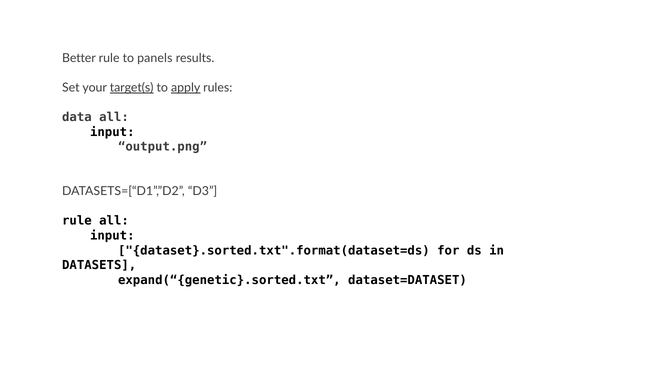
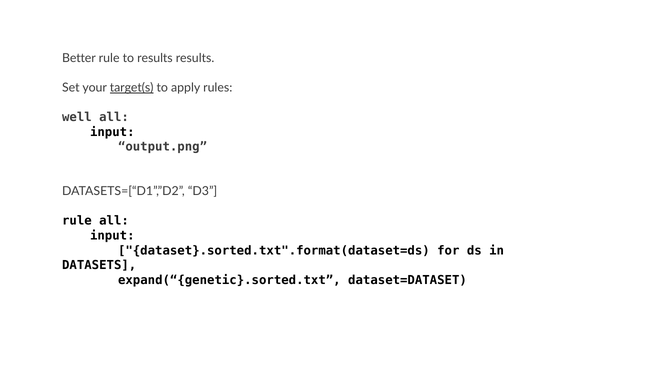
to panels: panels -> results (155, 58)
apply underline: present -> none (186, 88)
data: data -> well (77, 117)
